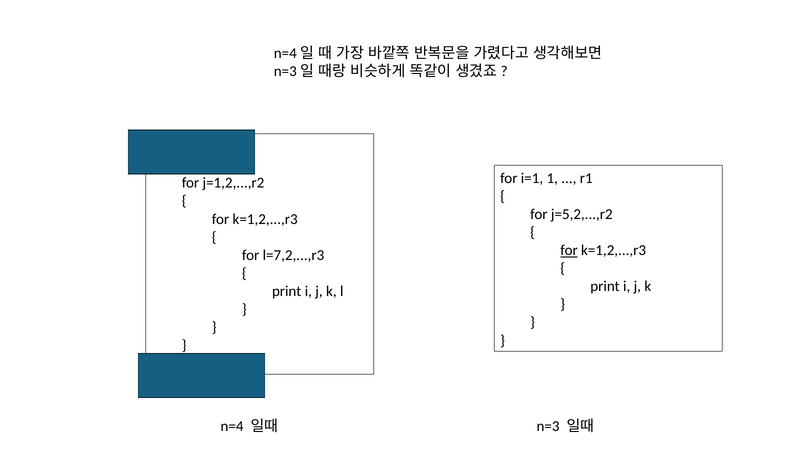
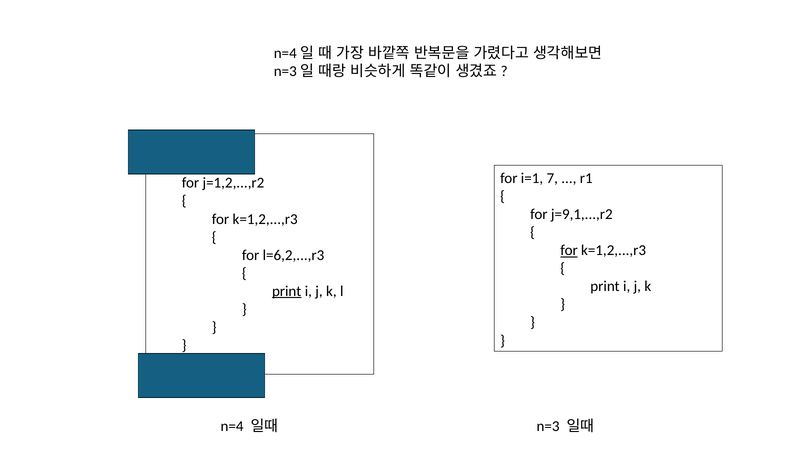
1: 1 -> 7 (552, 178)
j=5,2,...,r2: j=5,2,...,r2 -> j=9,1,...,r2 (582, 214)
l=7,2,...,r3: l=7,2,...,r3 -> l=6,2,...,r3 (293, 255)
print underline: none -> present (287, 291)
